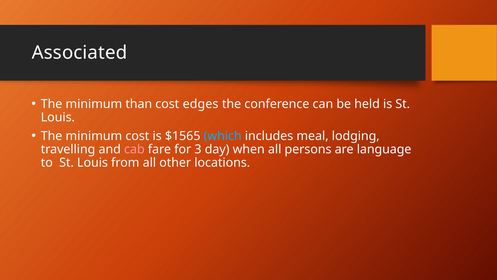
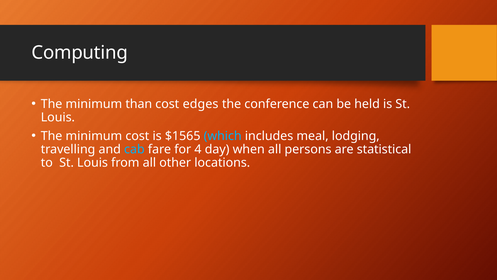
Associated: Associated -> Computing (80, 53)
cab colour: pink -> light blue (134, 149)
3: 3 -> 4 (198, 149)
language: language -> statistical (384, 149)
